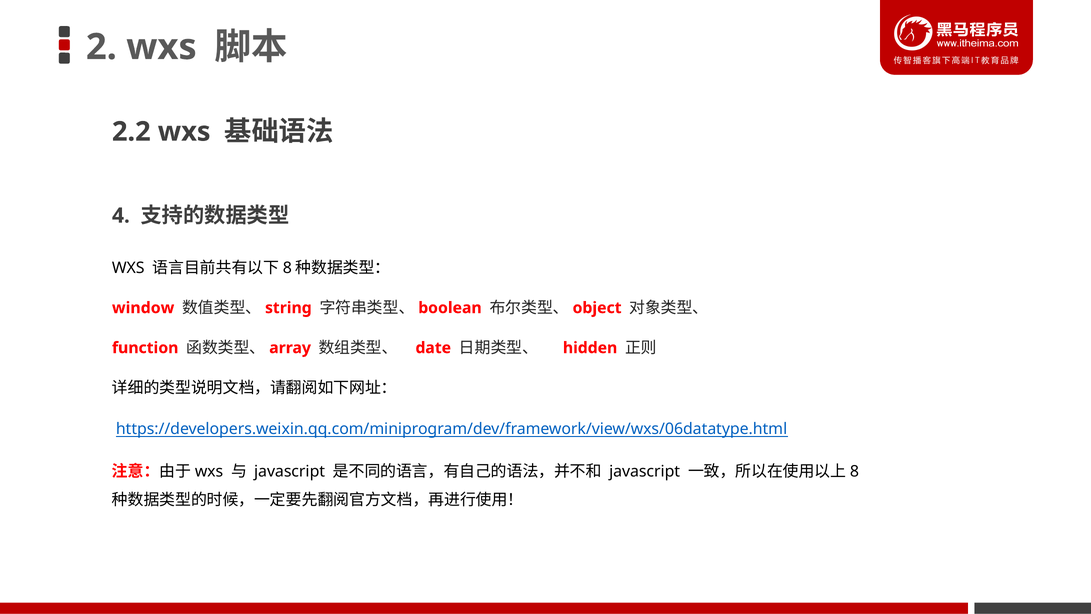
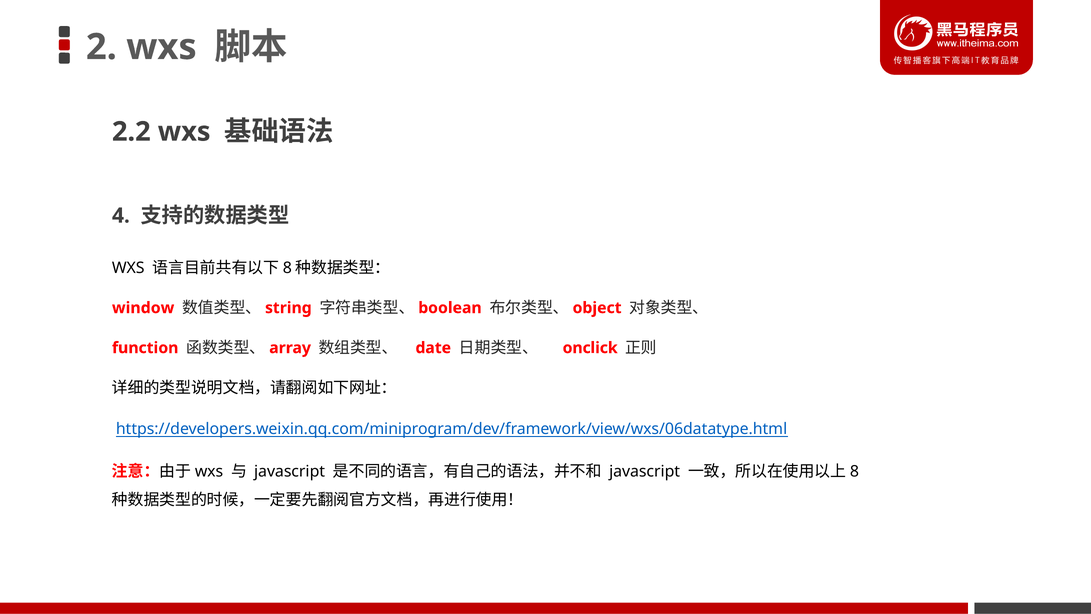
hidden: hidden -> onclick (590, 348)
